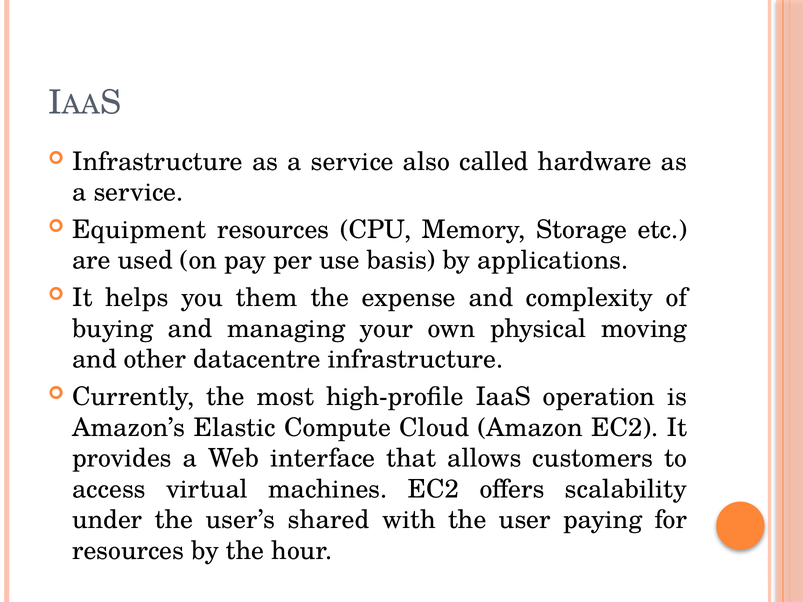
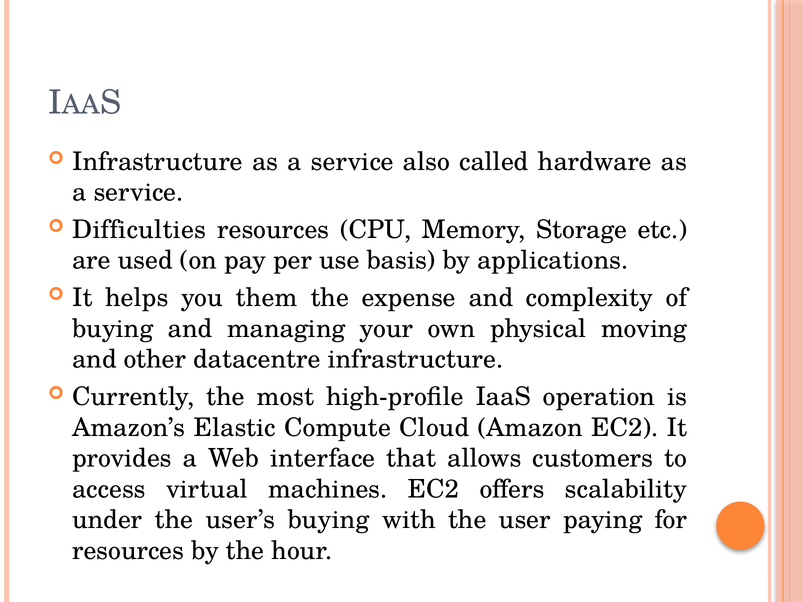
Equipment: Equipment -> Difficulties (139, 230)
user’s shared: shared -> buying (329, 520)
